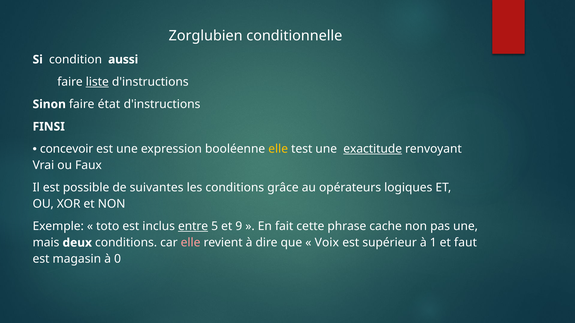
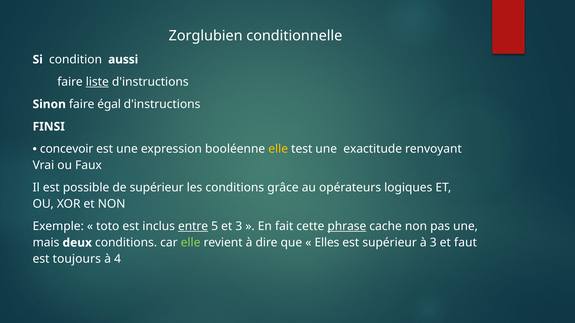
état: état -> égal (109, 104)
exactitude underline: present -> none (373, 149)
de suivantes: suivantes -> supérieur (157, 188)
et 9: 9 -> 3 (239, 227)
phrase underline: none -> present (347, 227)
elle colour: pink -> light green (191, 243)
Voix: Voix -> Elles (327, 243)
à 1: 1 -> 3 (433, 243)
magasin: magasin -> toujours (77, 259)
0: 0 -> 4 (118, 259)
